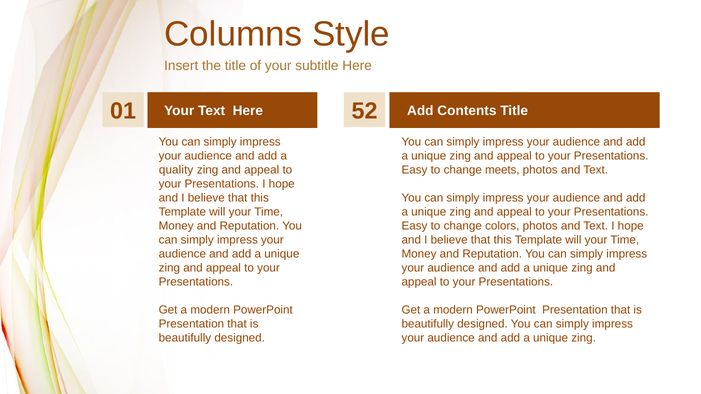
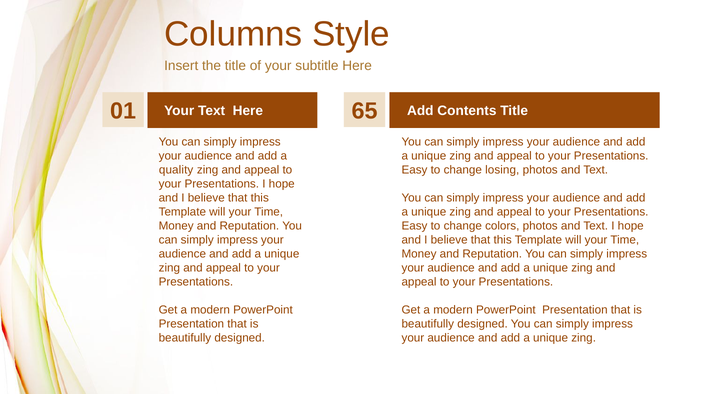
52: 52 -> 65 (365, 111)
meets: meets -> losing (502, 170)
